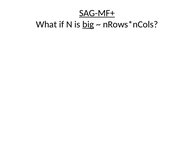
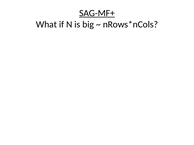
big underline: present -> none (88, 24)
